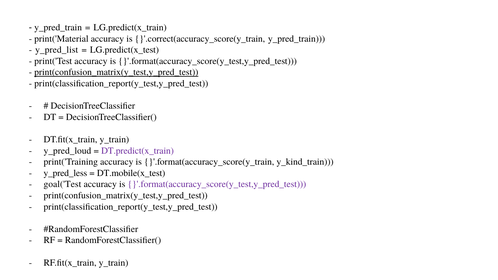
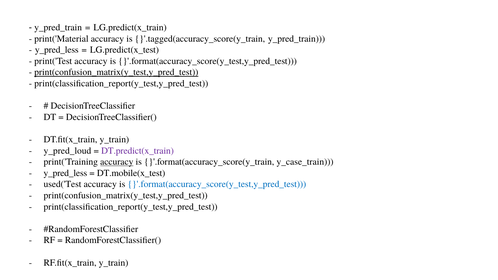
}'.correct(accuracy_score(y_train: }'.correct(accuracy_score(y_train -> }'.tagged(accuracy_score(y_train (200, 39)
y_pred_list: y_pred_list -> y_pred_less (57, 50)
accuracy underline: none -> present (117, 162)
y_kind_train: y_kind_train -> y_case_train (305, 162)
goal('Test: goal('Test -> used('Test (63, 184)
}'.format(accuracy_score(y_test,y_pred_test colour: purple -> blue (217, 184)
